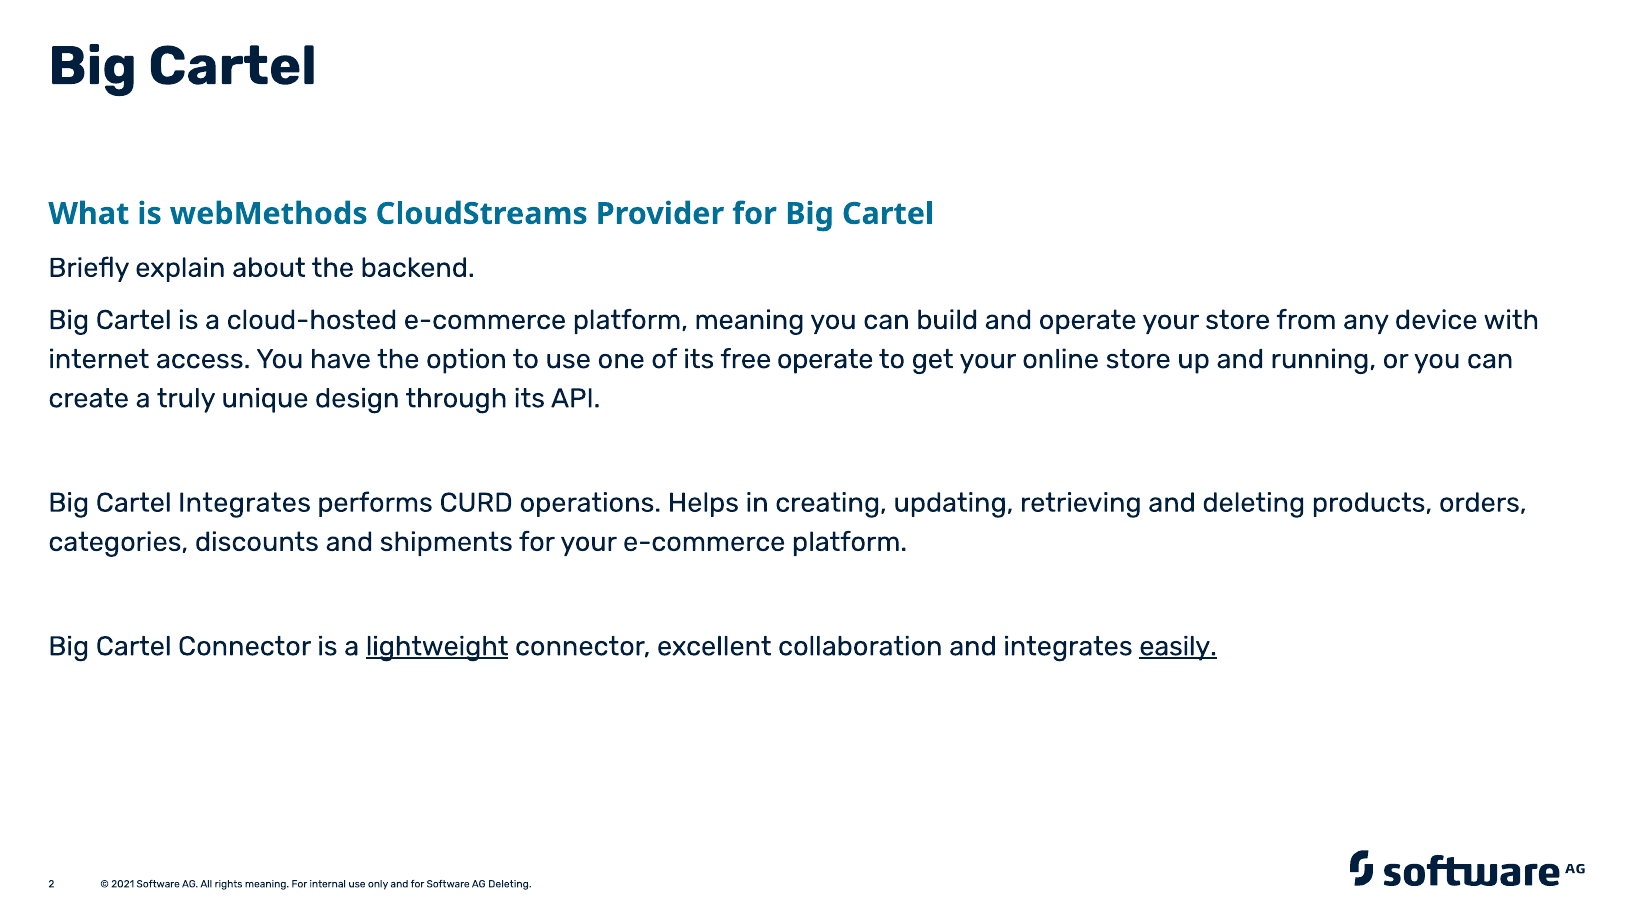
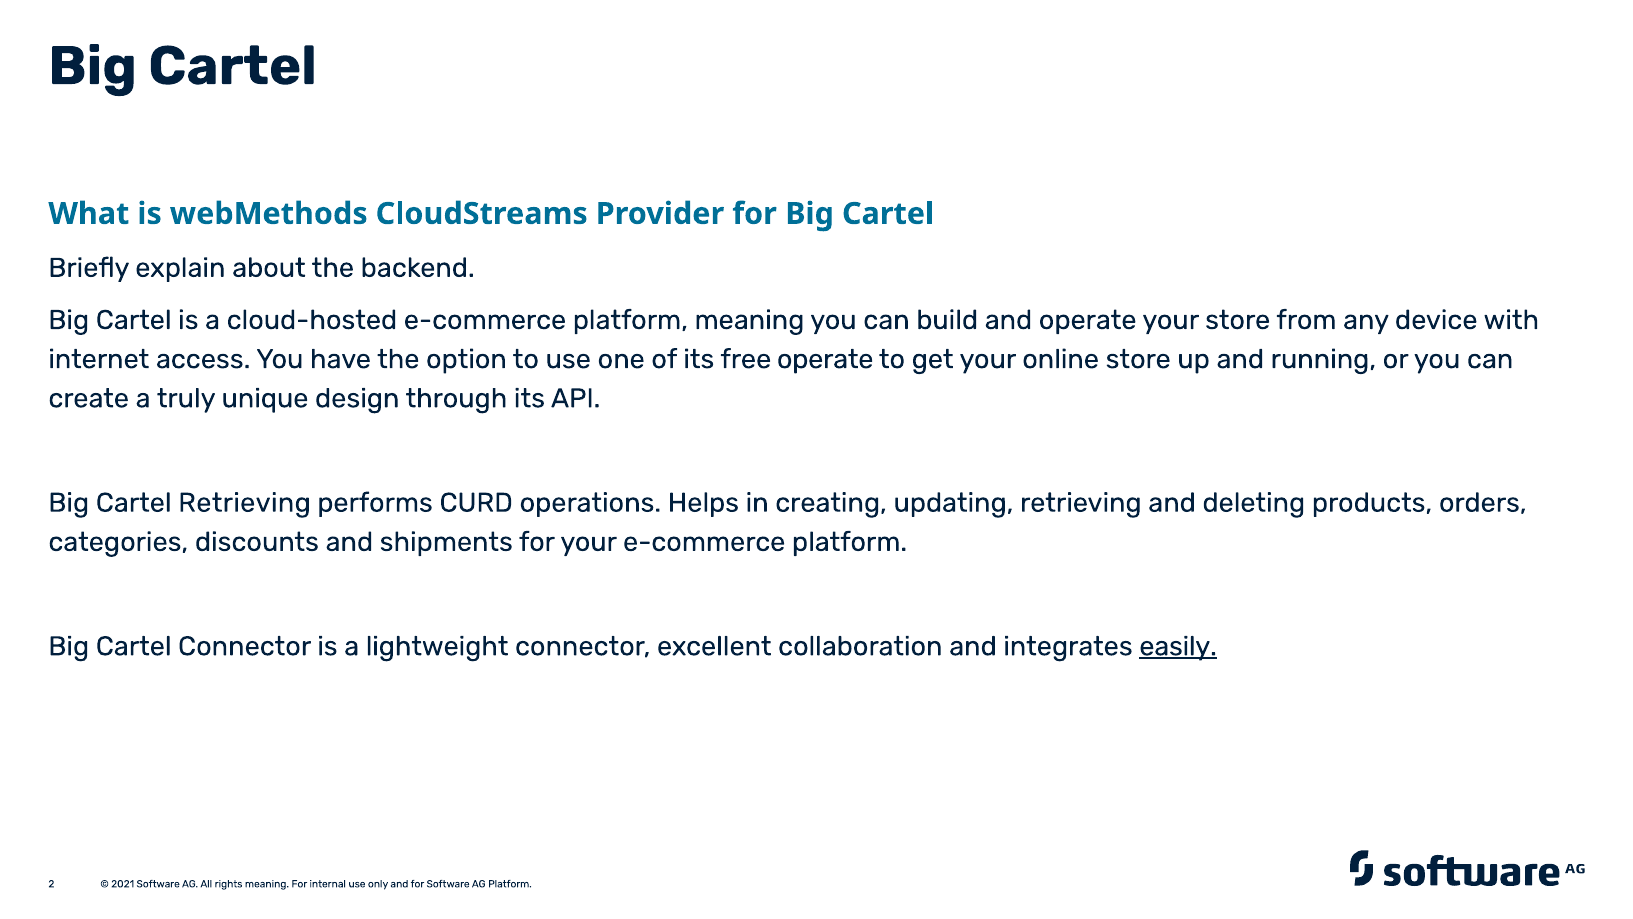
Cartel Integrates: Integrates -> Retrieving (244, 503)
lightweight underline: present -> none (437, 646)
AG Deleting: Deleting -> Platform (510, 884)
